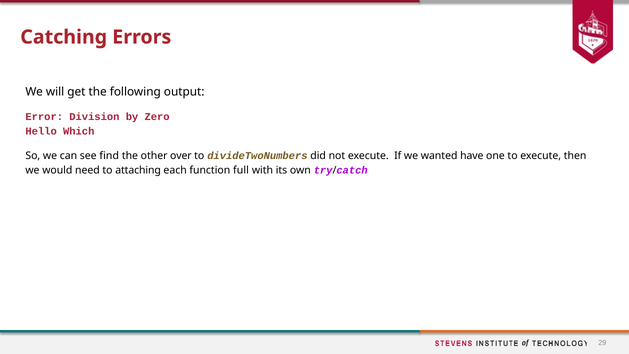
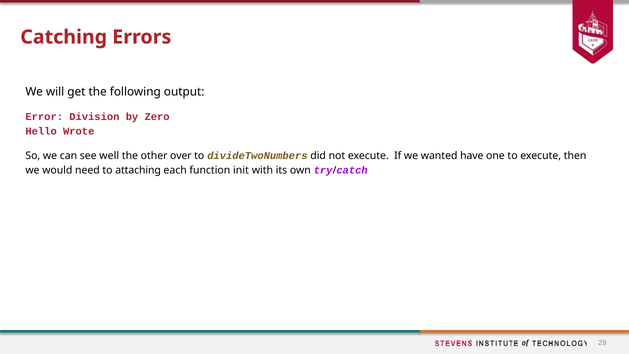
Which: Which -> Wrote (79, 131)
find: find -> well (109, 156)
full: full -> init (241, 170)
